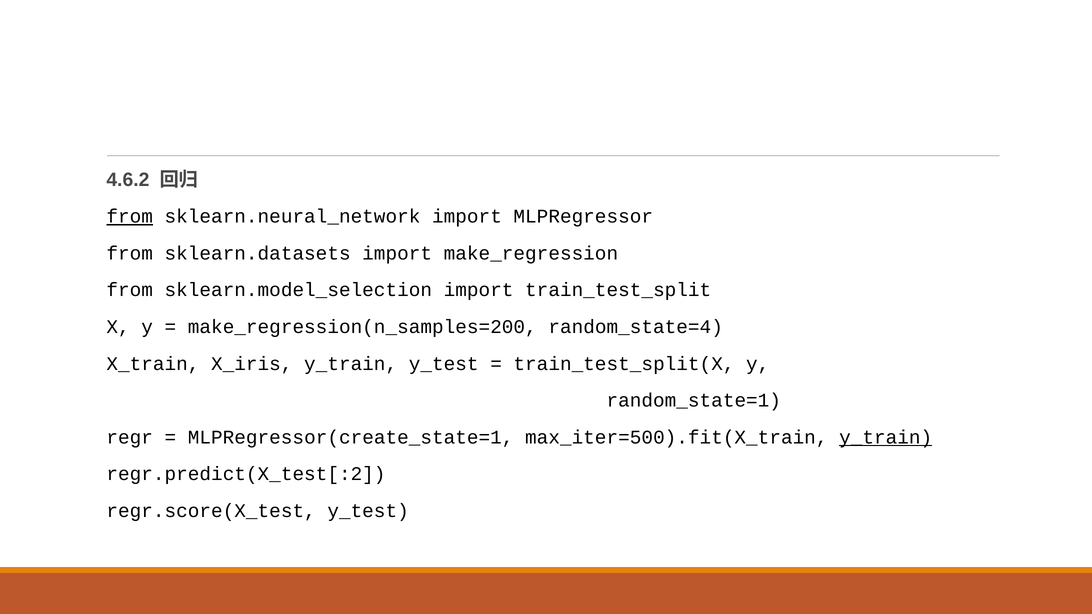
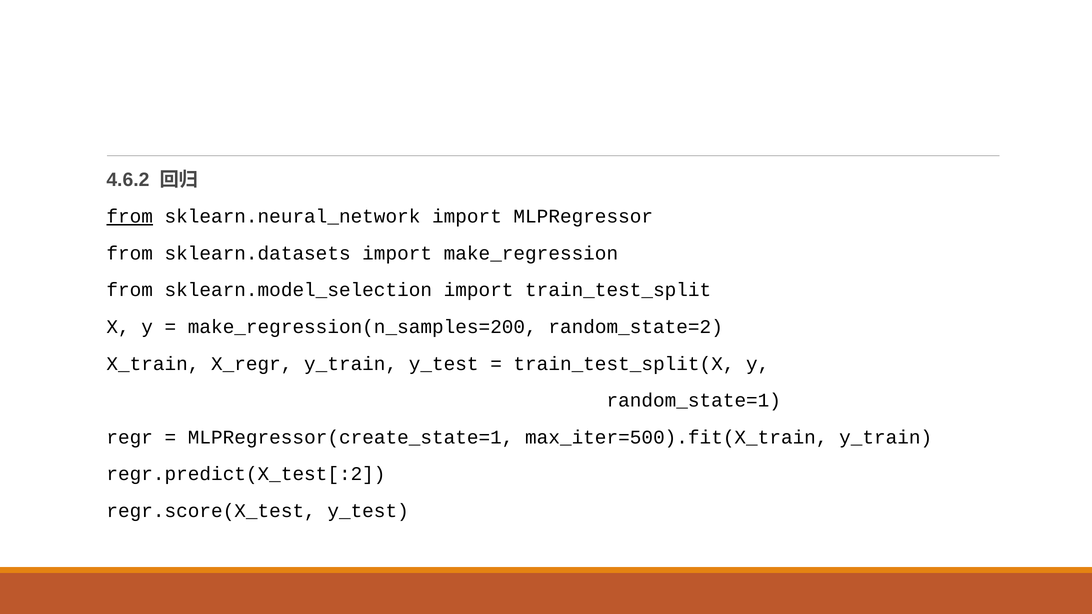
random_state=4: random_state=4 -> random_state=2 (636, 327)
X_iris: X_iris -> X_regr (252, 364)
y_train underline: present -> none (886, 437)
